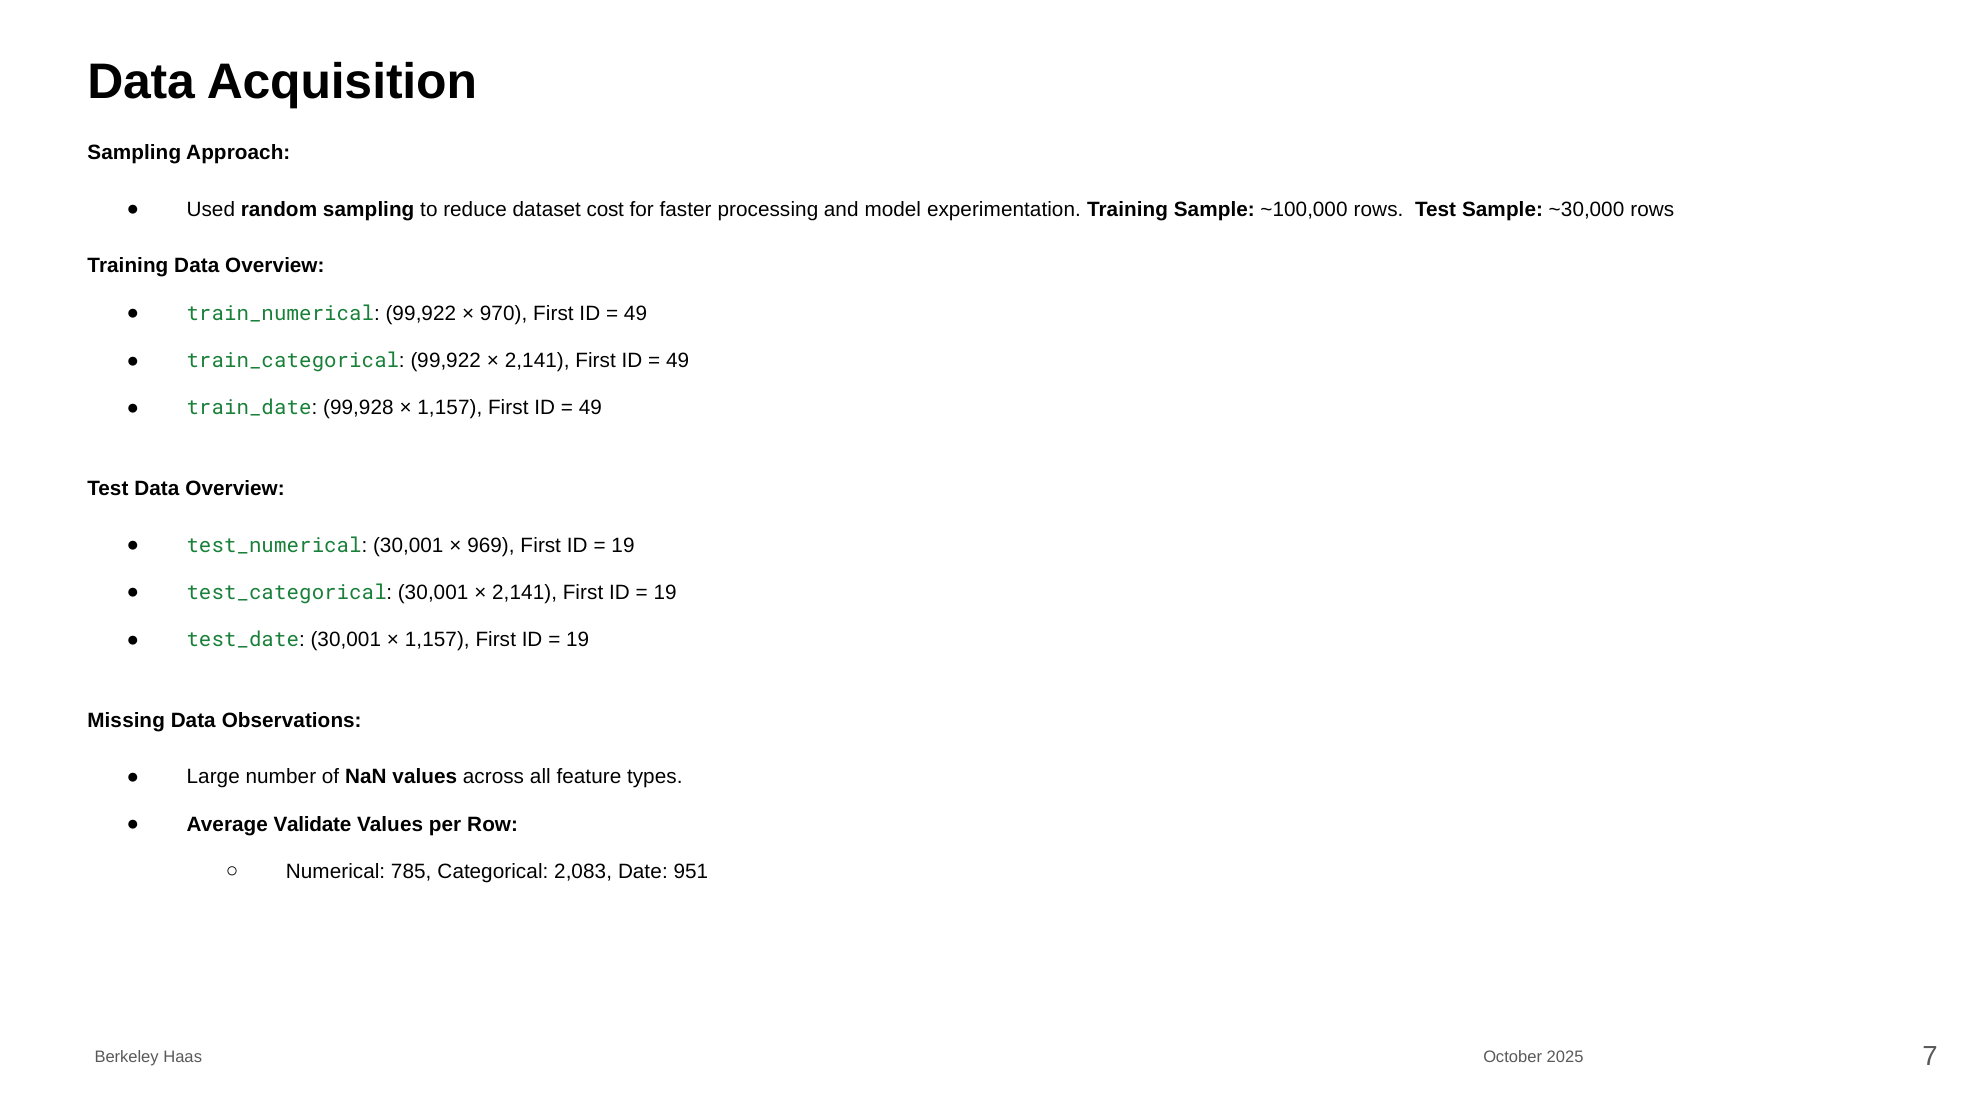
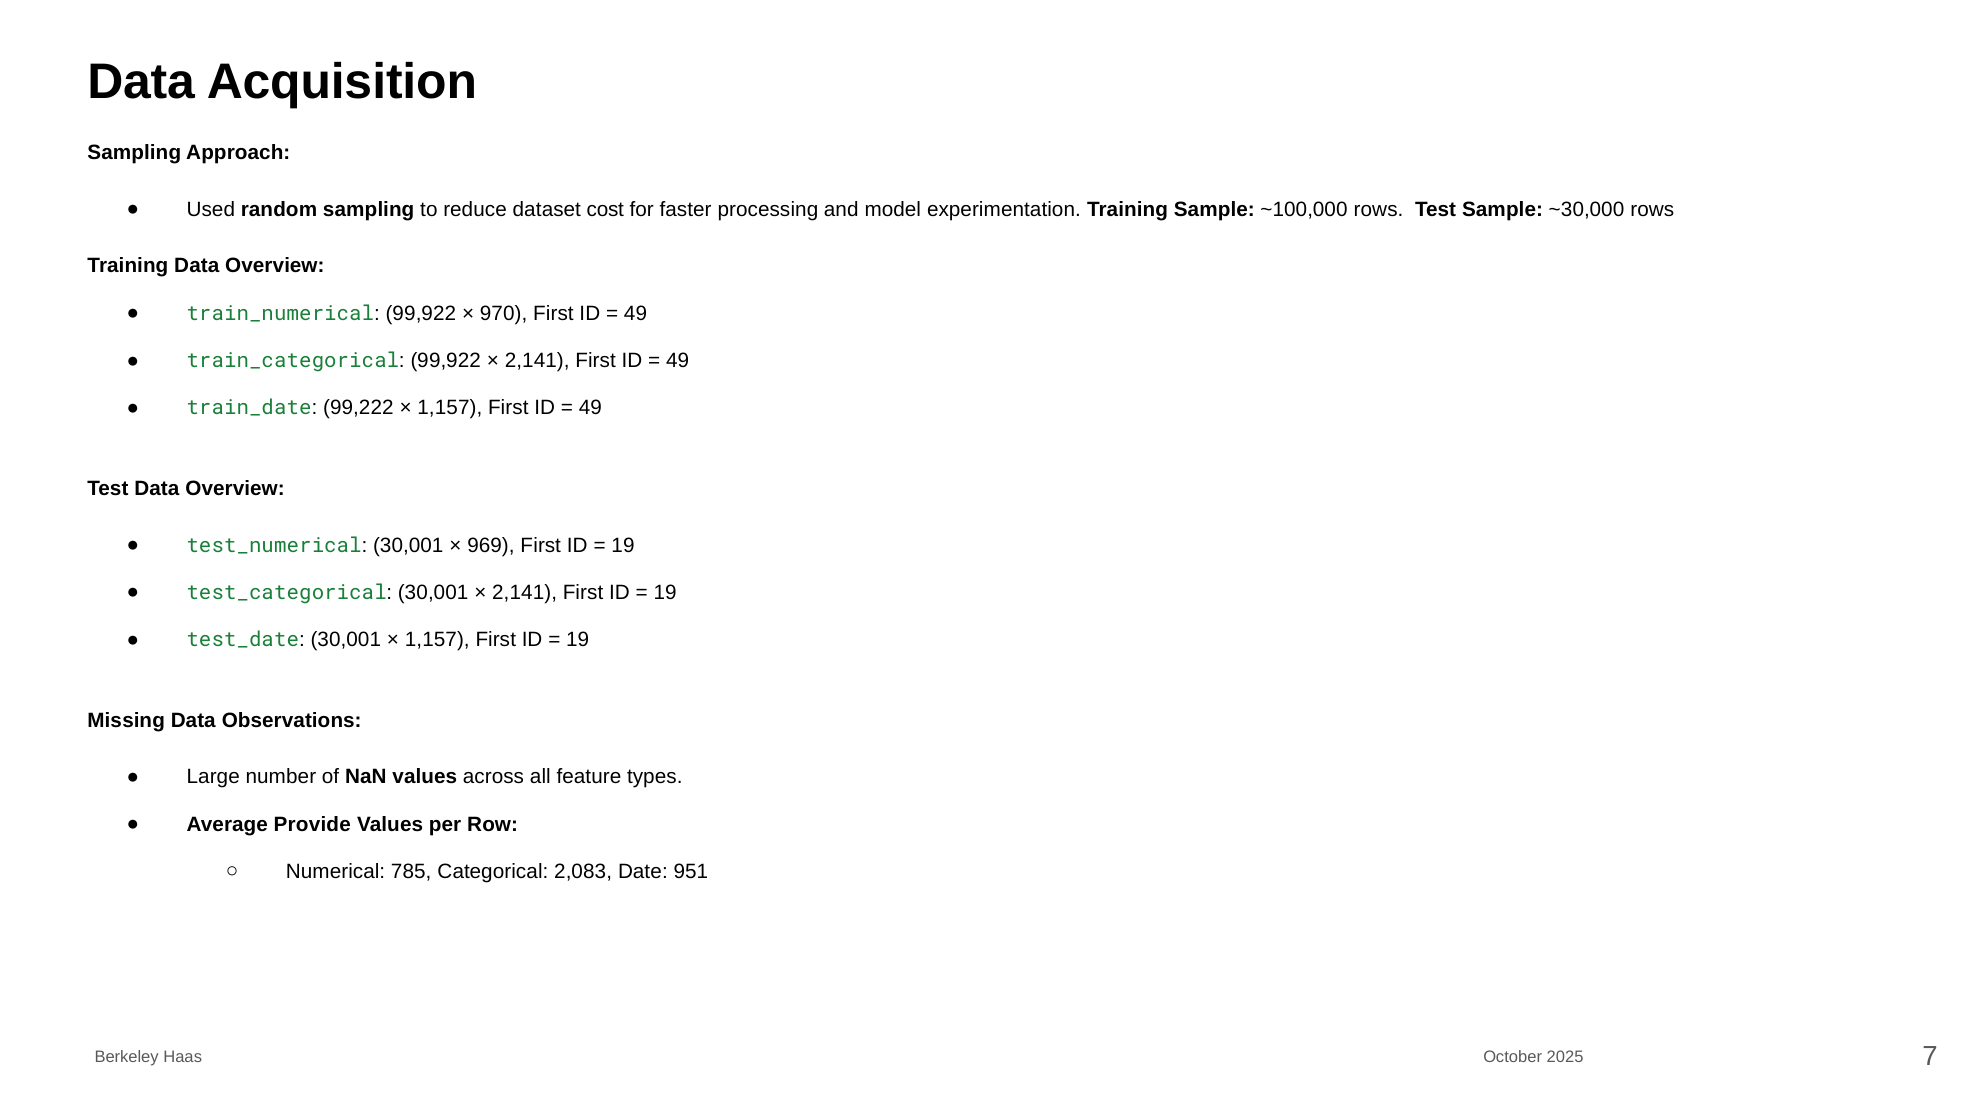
99,928: 99,928 -> 99,222 (358, 408)
Validate: Validate -> Provide (312, 824)
